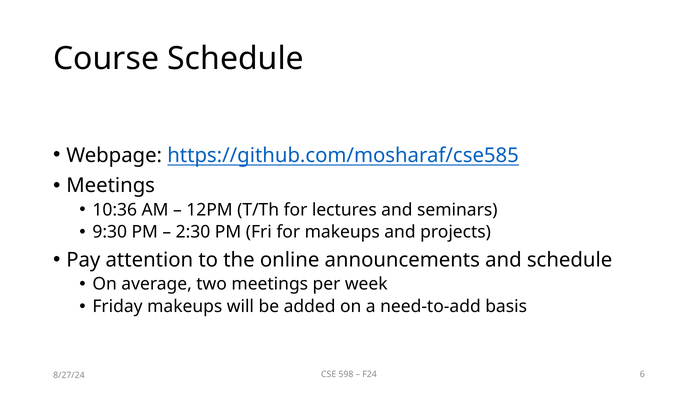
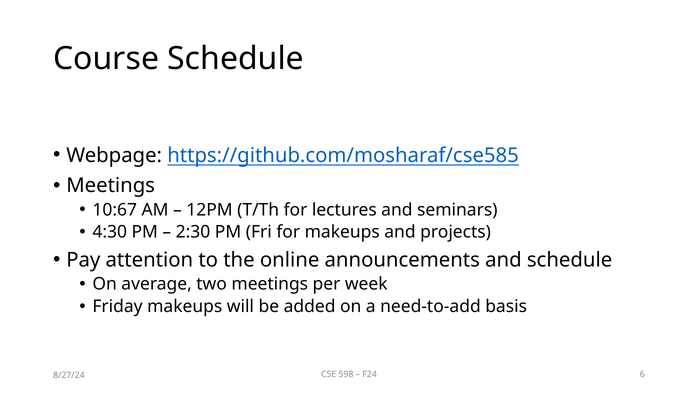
10:36: 10:36 -> 10:67 (115, 210)
9:30: 9:30 -> 4:30 (110, 232)
